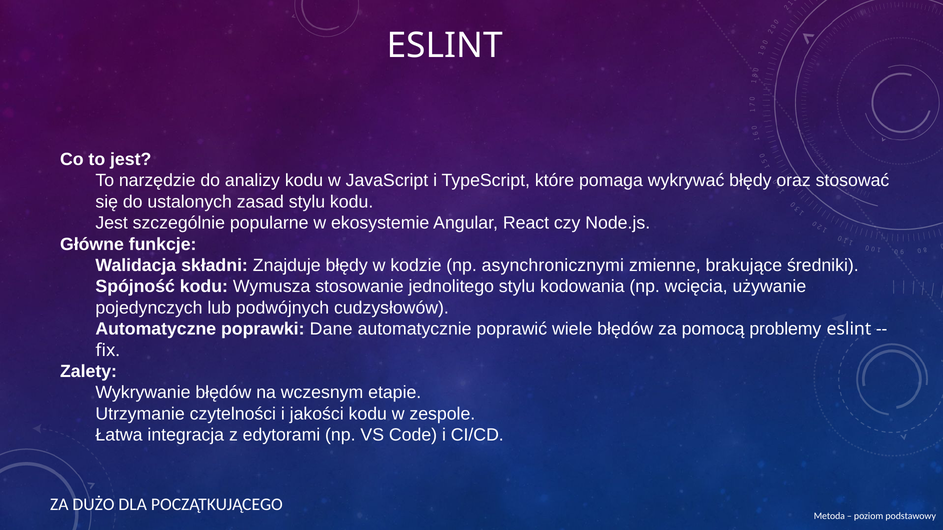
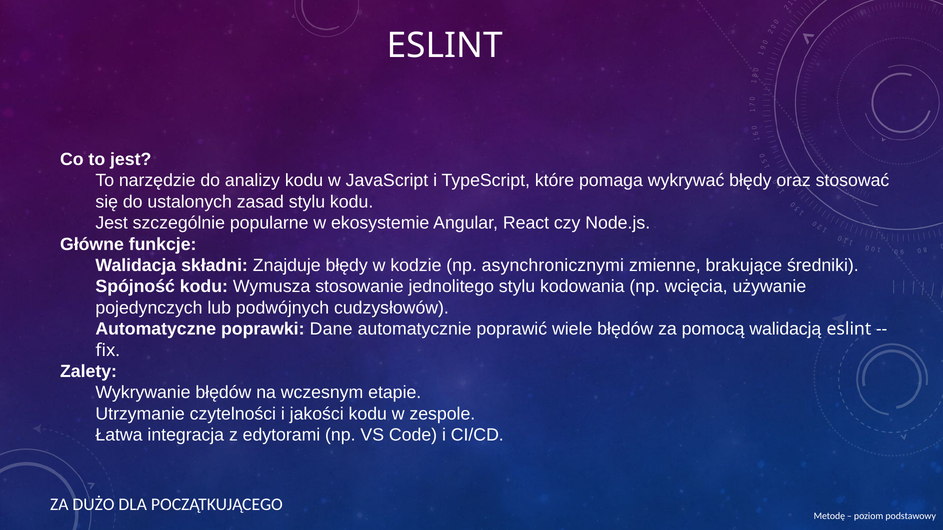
problemy: problemy -> walidacją (785, 329)
Metoda: Metoda -> Metodę (829, 516)
